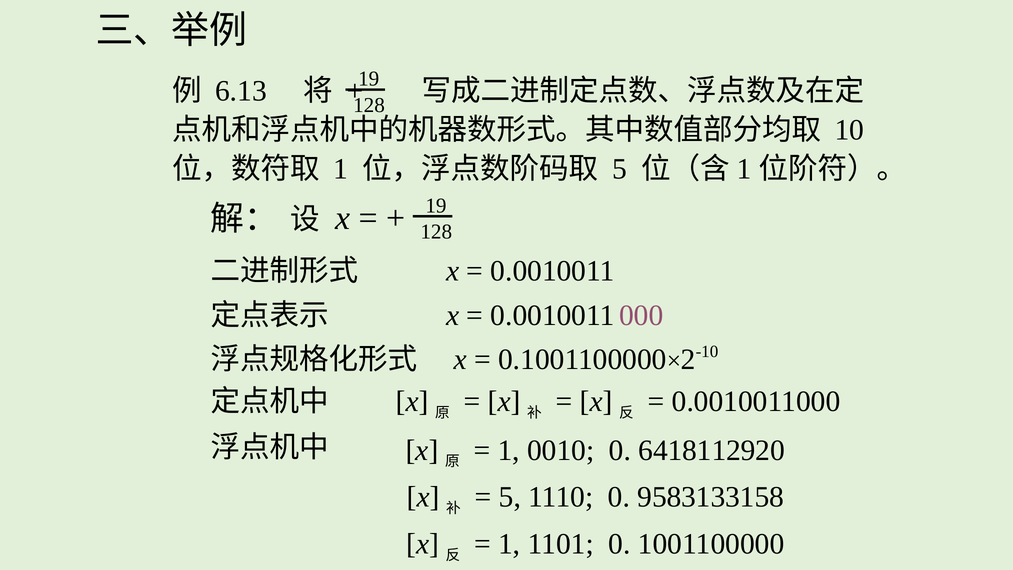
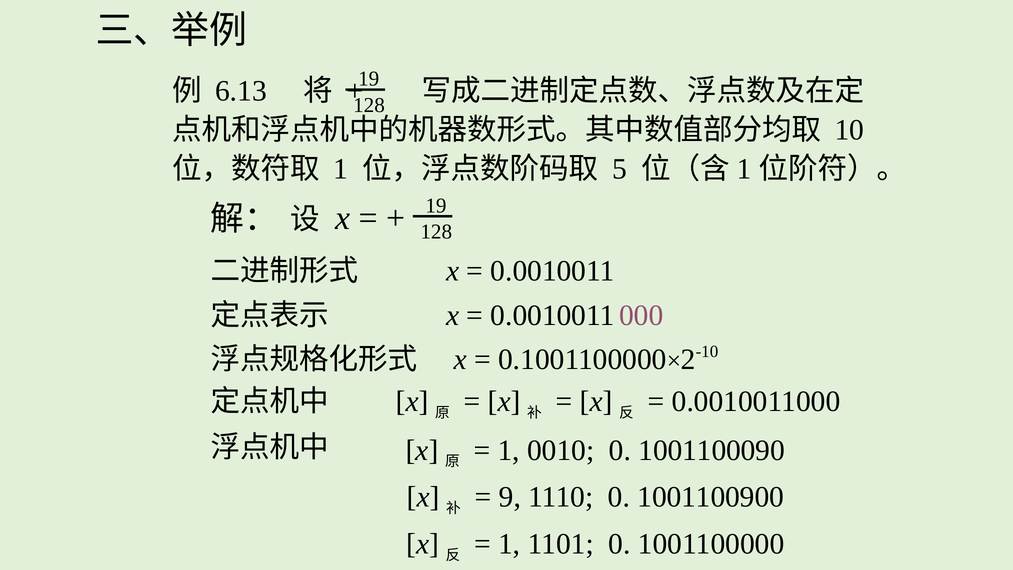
6418112920: 6418112920 -> 1001100090 (712, 450)
5: 5 -> 9 (510, 497)
9583133158: 9583133158 -> 1001100900 (711, 497)
